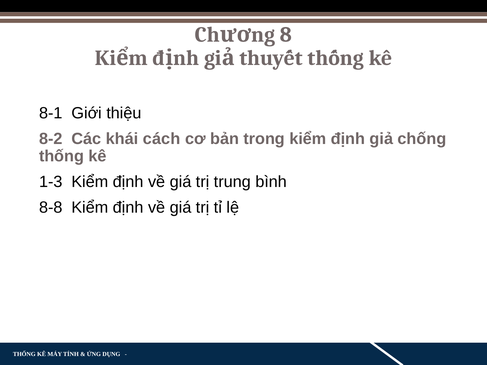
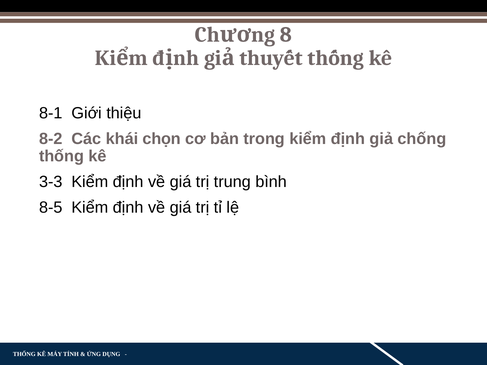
cách: cách -> chọn (162, 139)
1-3: 1-3 -> 3-3 (51, 182)
8-8: 8-8 -> 8-5 (51, 208)
